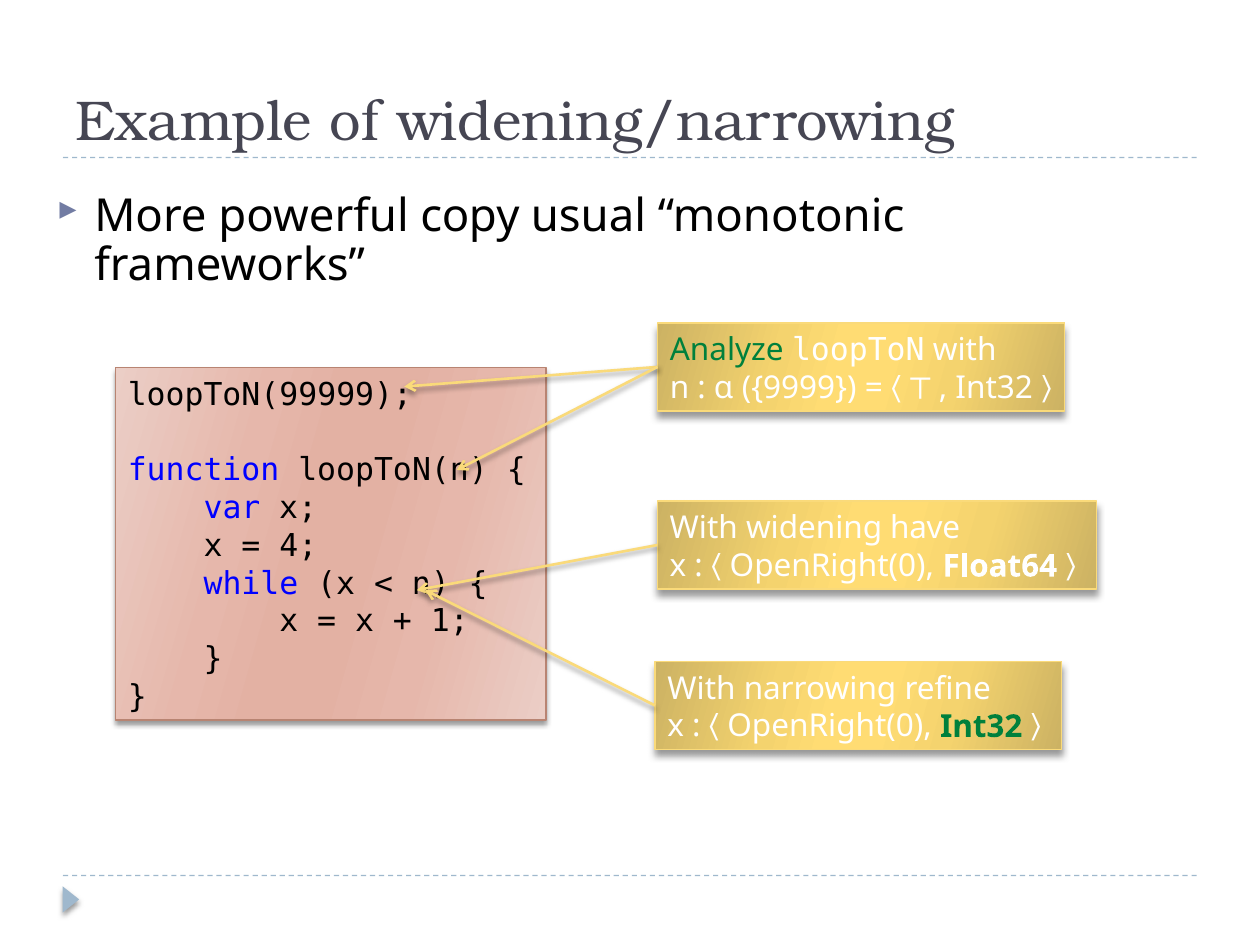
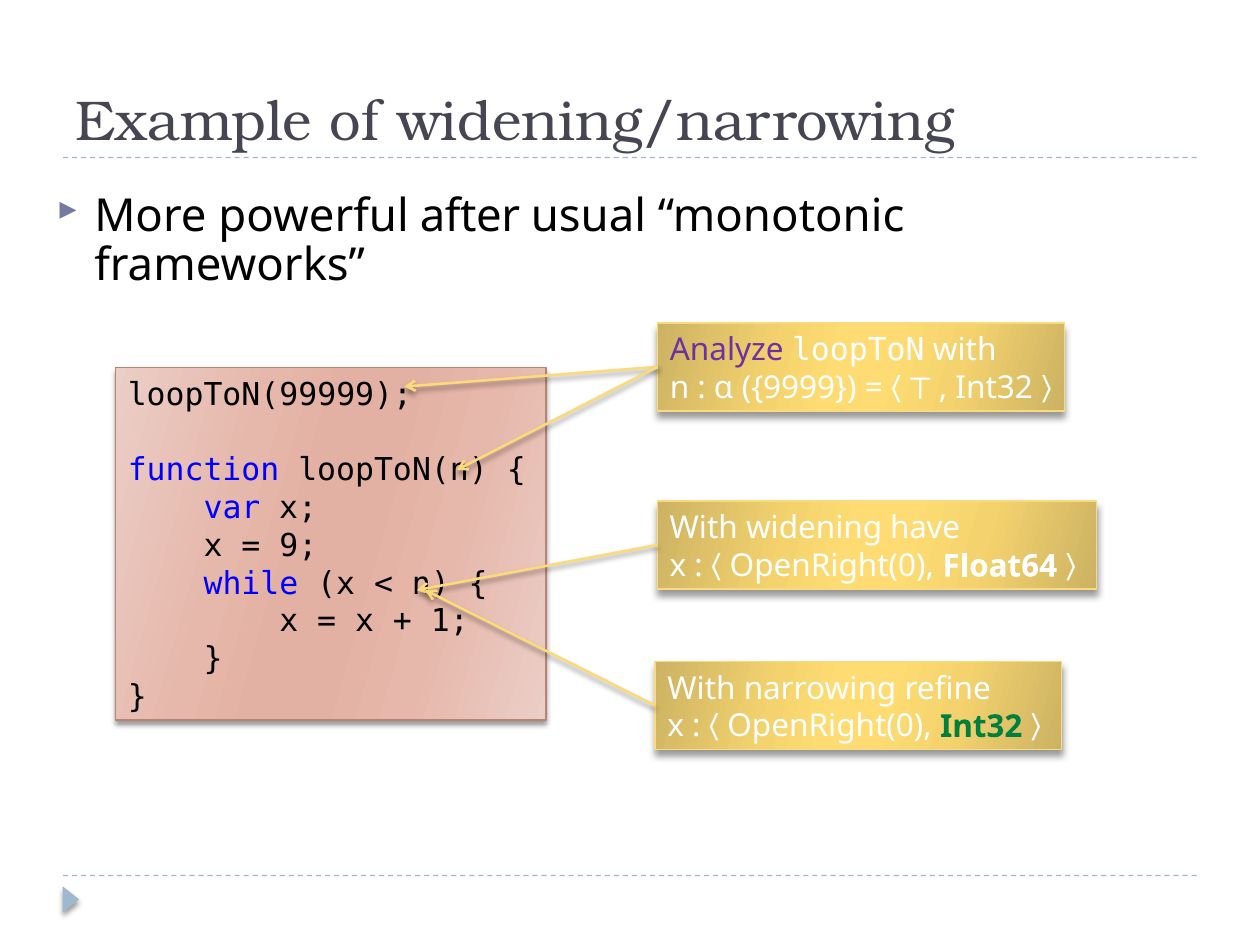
copy: copy -> after (470, 217)
Analyze colour: green -> purple (727, 350)
4: 4 -> 9 (298, 546)
